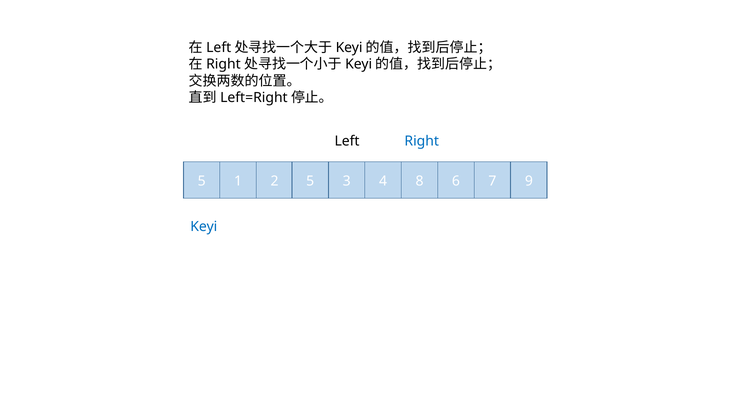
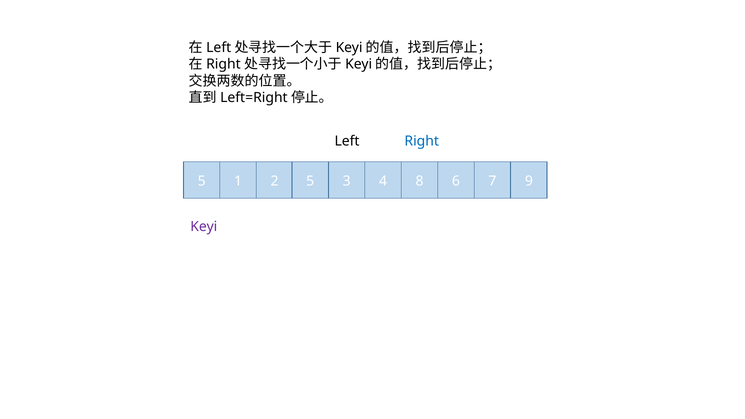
Keyi colour: blue -> purple (204, 227)
